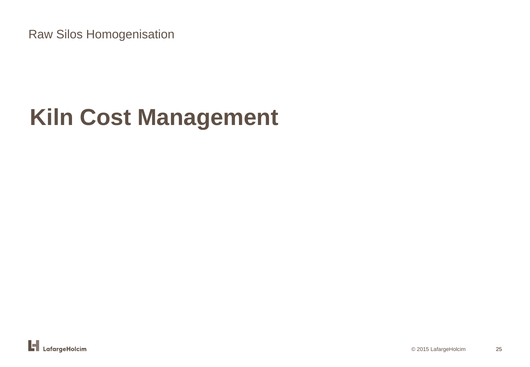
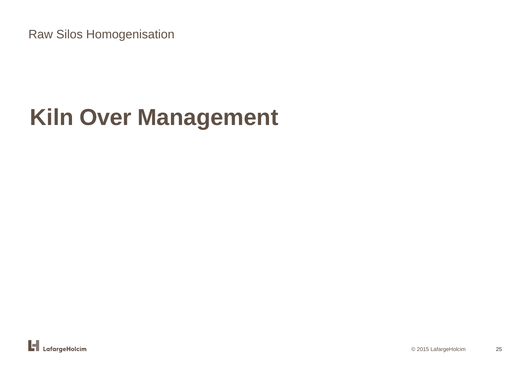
Cost: Cost -> Over (106, 117)
